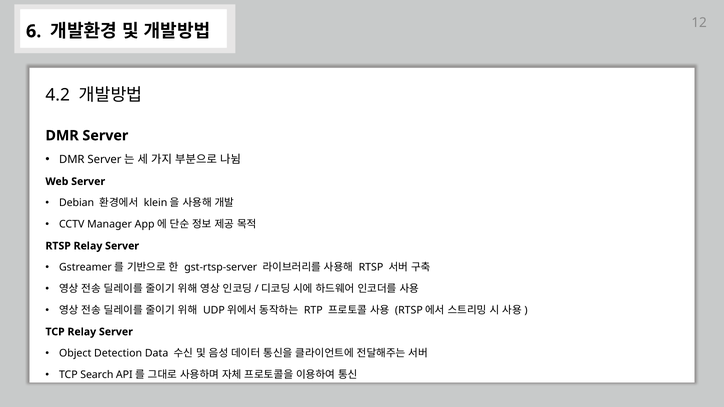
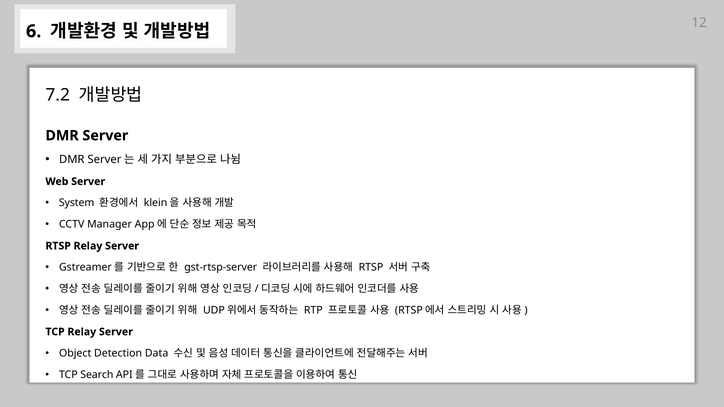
4.2: 4.2 -> 7.2 (58, 95)
Debian: Debian -> System (77, 203)
